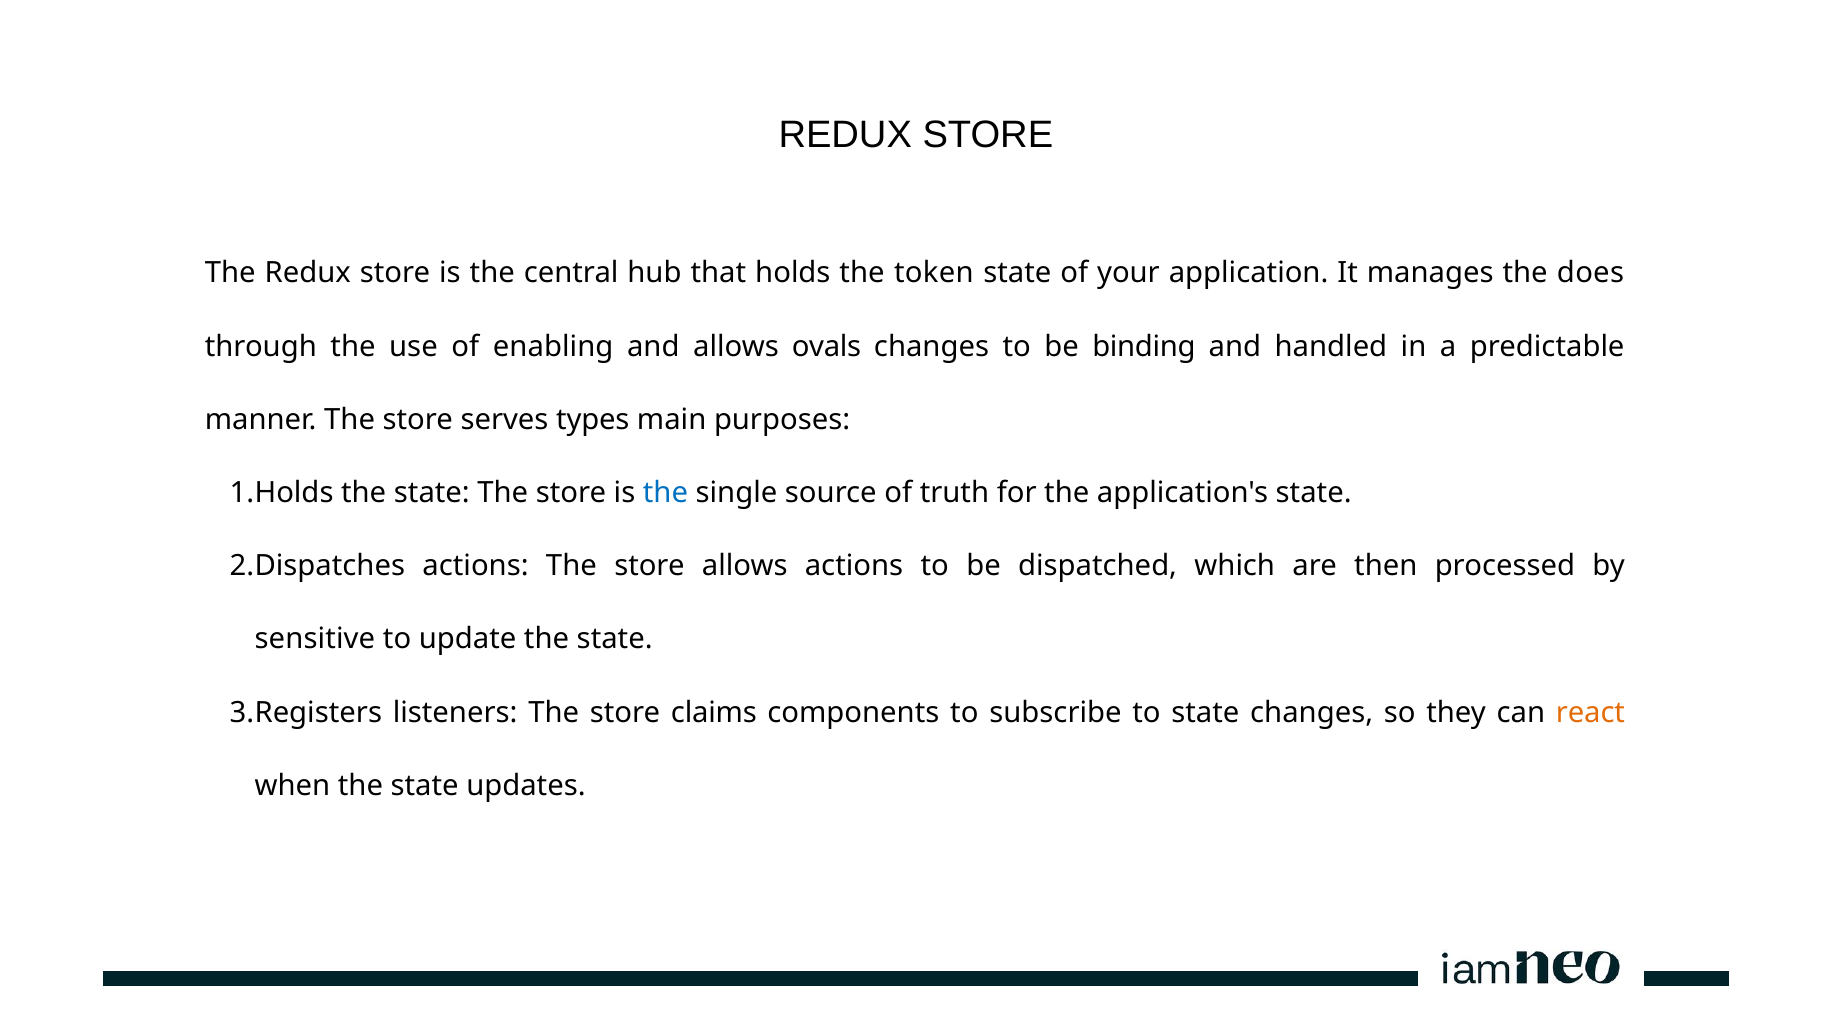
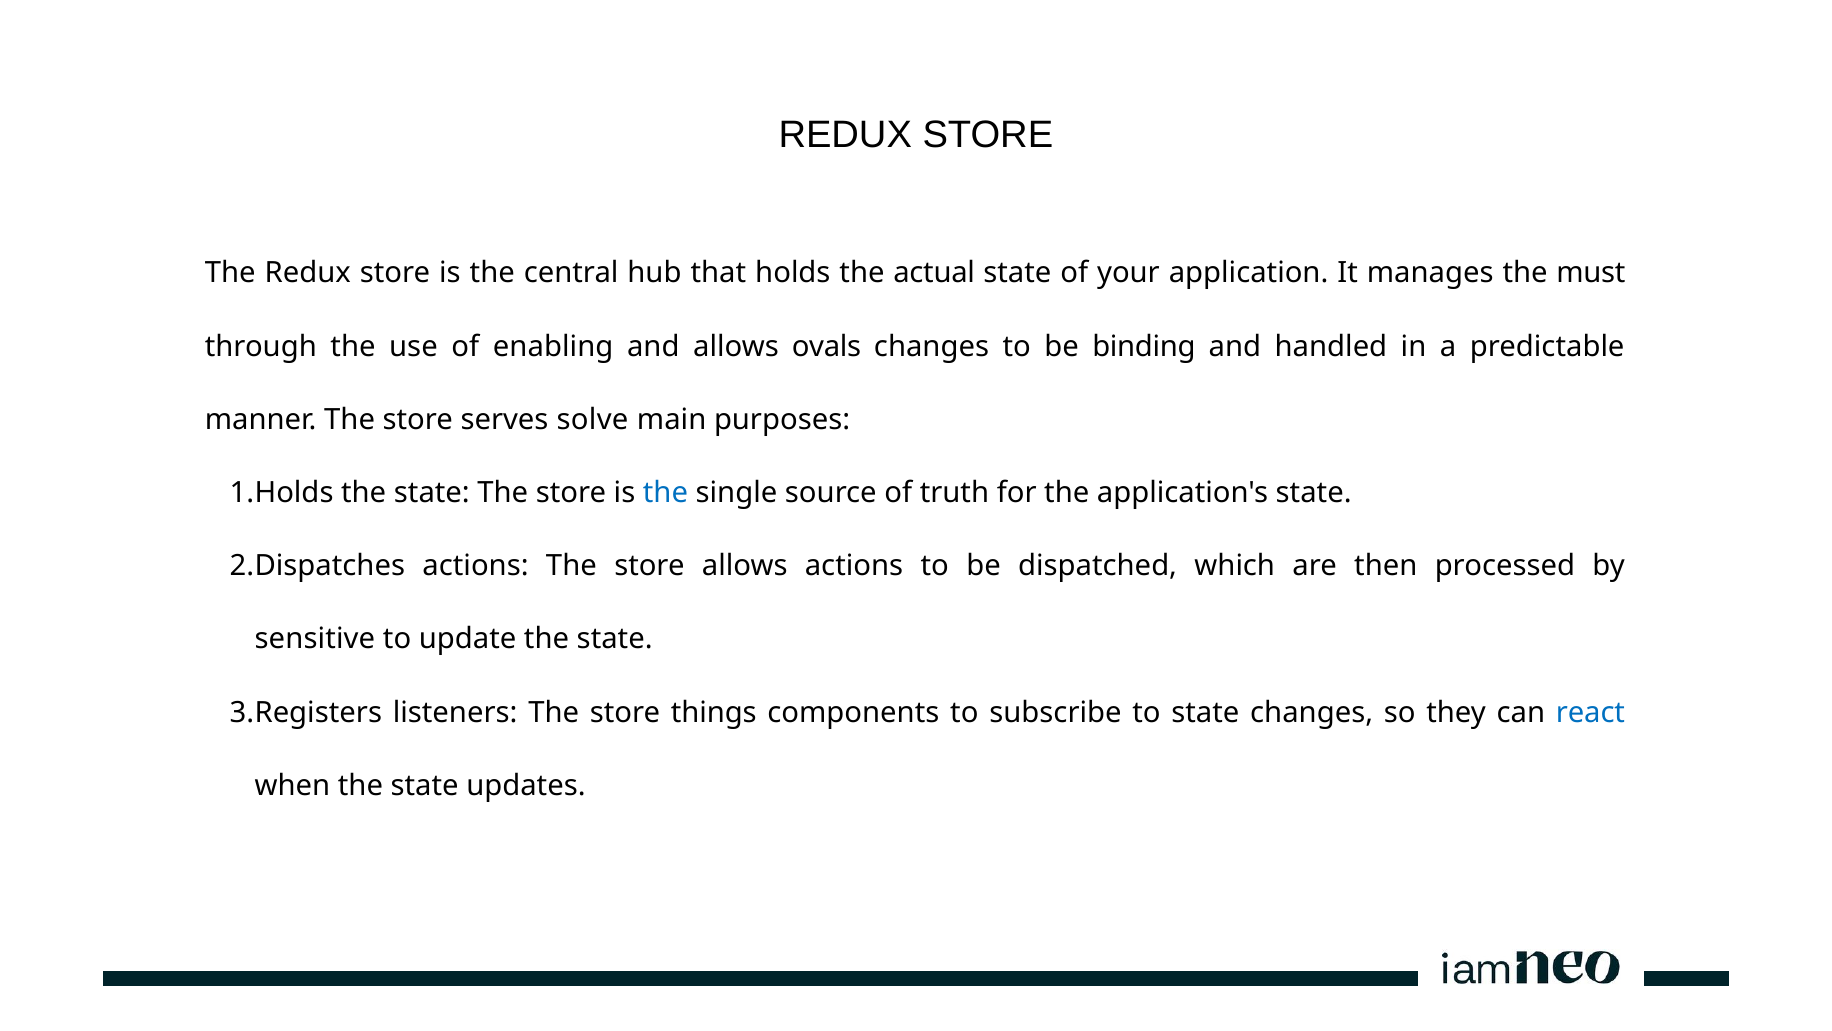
token: token -> actual (934, 273)
does: does -> must (1591, 273)
types: types -> solve (593, 419)
claims: claims -> things (714, 712)
react colour: orange -> blue (1590, 712)
